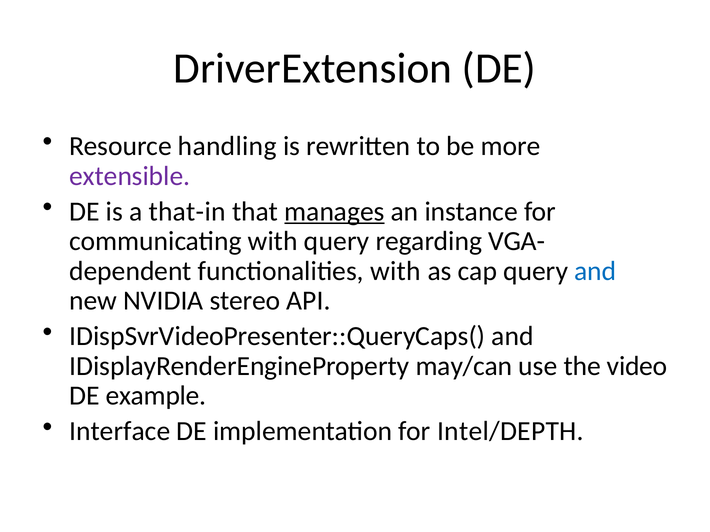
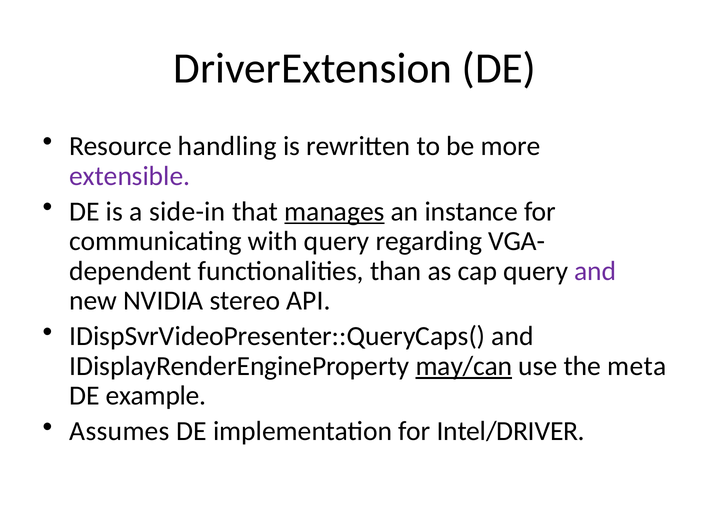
that-in: that-in -> side-in (187, 212)
functionalities with: with -> than (396, 271)
and colour: blue -> purple (595, 271)
may/can underline: none -> present (464, 366)
video: video -> meta (637, 366)
Interface: Interface -> Assumes (120, 432)
Intel/DEPTH: Intel/DEPTH -> Intel/DRIVER (511, 432)
